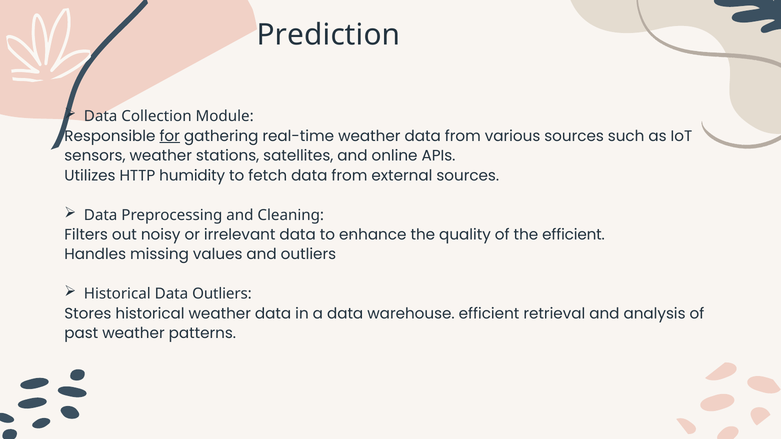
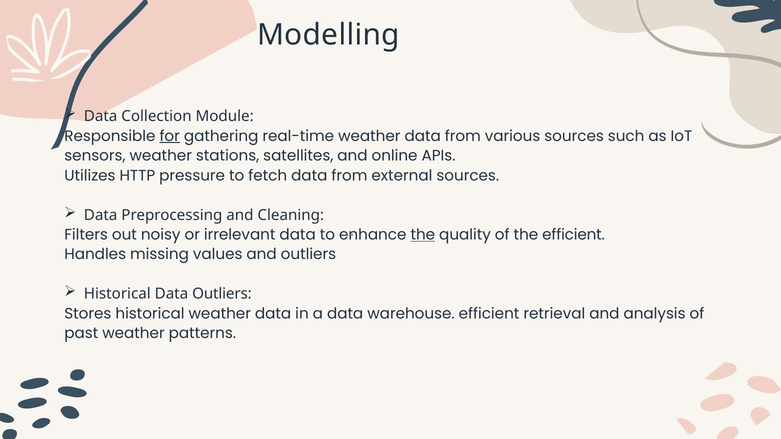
Prediction: Prediction -> Modelling (328, 35)
humidity: humidity -> pressure (192, 176)
the underline: none -> present (423, 235)
